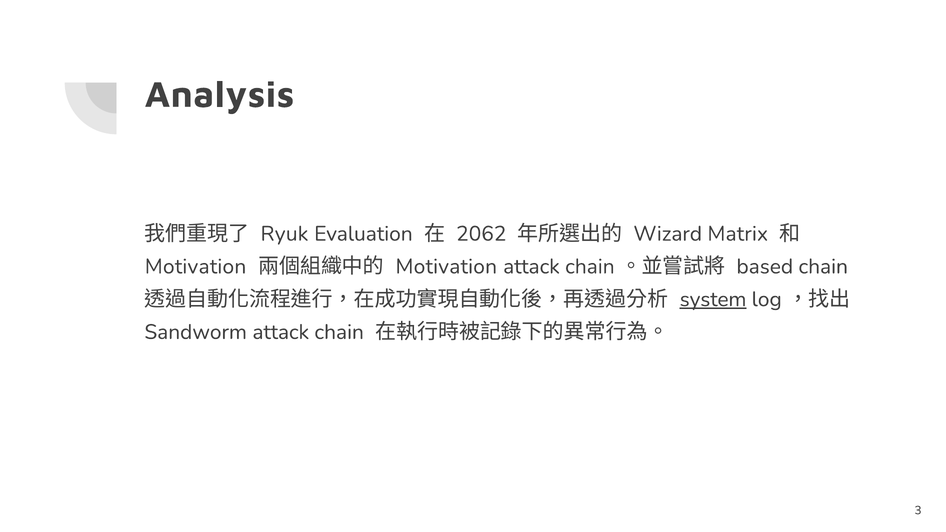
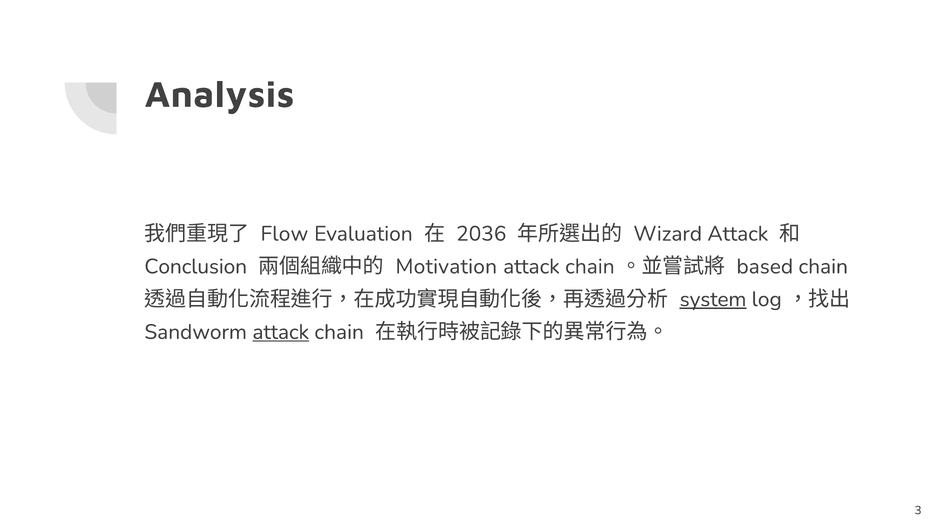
Ryuk: Ryuk -> Flow (284, 234)
2062: 2062 -> 2036 (481, 234)
Wizard Matrix: Matrix -> Attack (738, 234)
Motivation: Motivation -> Conclusion (196, 267)
attack underline: none -> present (281, 332)
